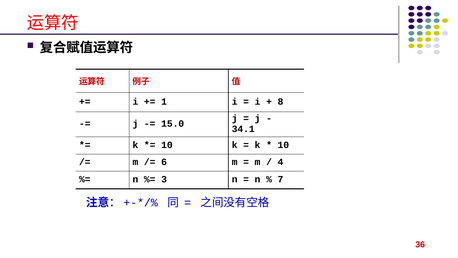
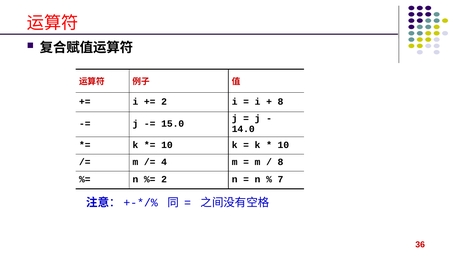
1: 1 -> 2 (164, 101)
34.1: 34.1 -> 14.0 (243, 129)
6: 6 -> 4 (164, 162)
4: 4 -> 8 (281, 162)
3: 3 -> 2 (164, 179)
